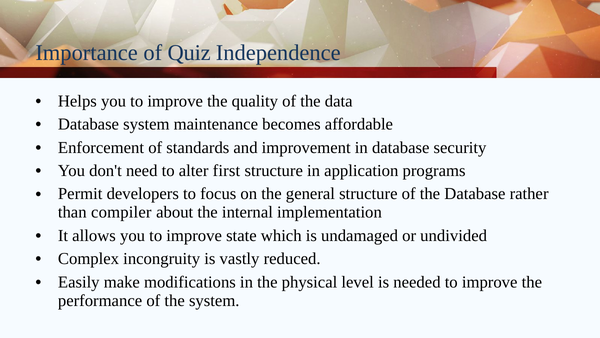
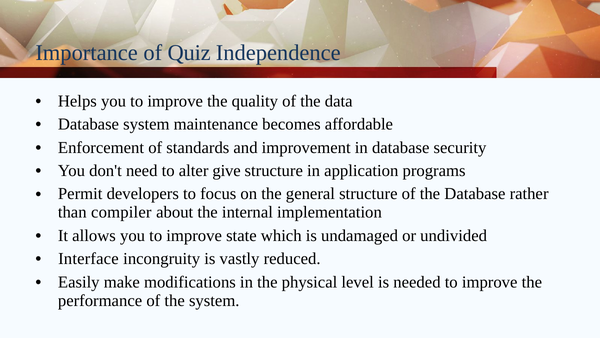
first: first -> give (227, 171)
Complex: Complex -> Interface (88, 259)
